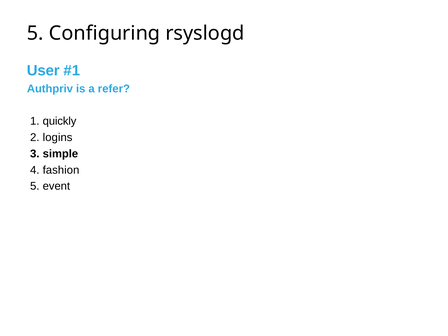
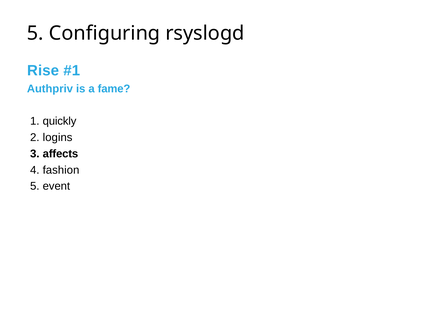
User: User -> Rise (43, 70)
refer: refer -> fame (114, 89)
simple: simple -> affects (60, 154)
